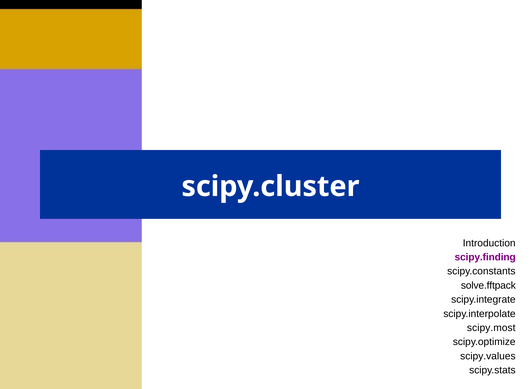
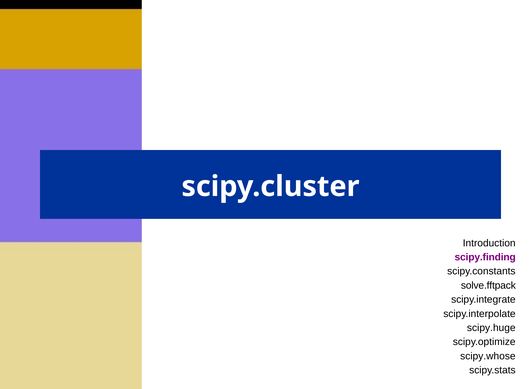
scipy.most: scipy.most -> scipy.huge (491, 328)
scipy.values: scipy.values -> scipy.whose (488, 356)
